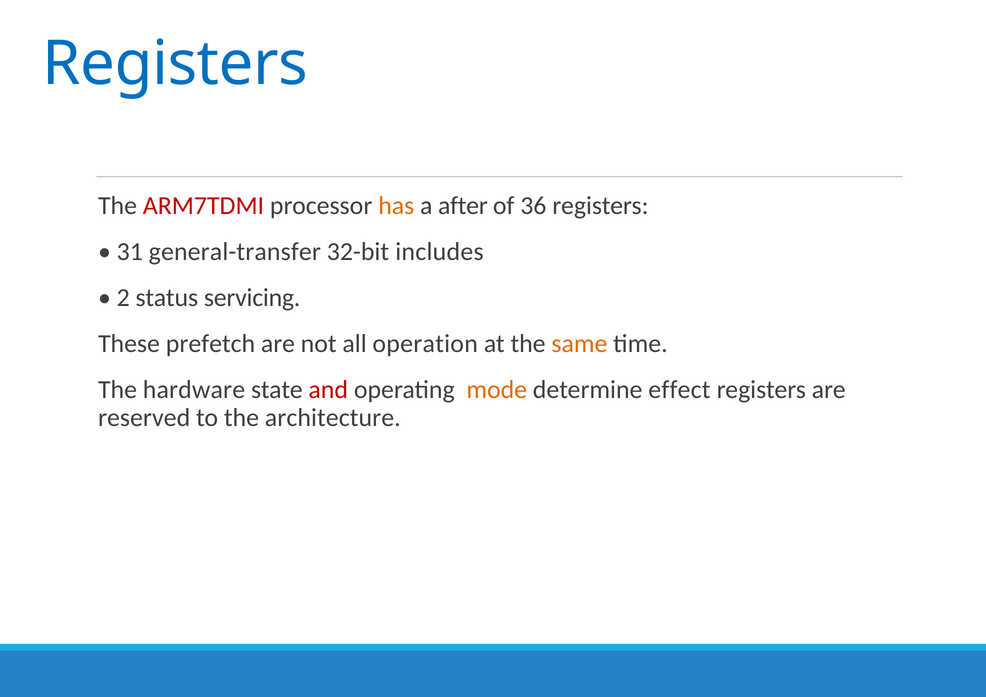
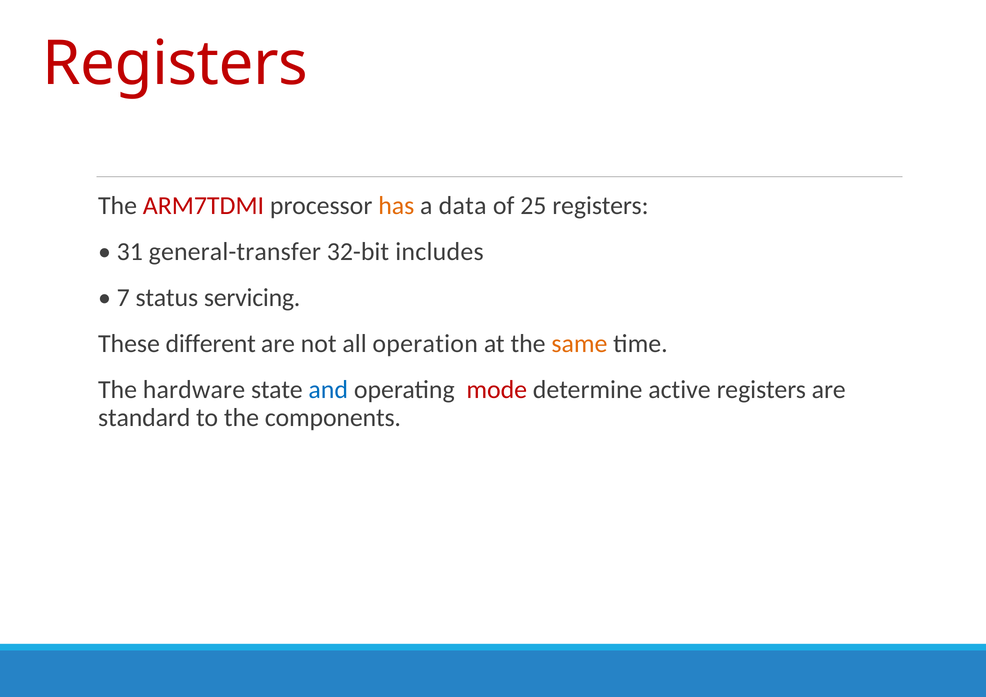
Registers colour: blue -> red (175, 64)
after: after -> data (463, 205)
36: 36 -> 25 (533, 205)
2: 2 -> 7 (123, 297)
prefetch: prefetch -> different (211, 343)
and colour: red -> blue (328, 389)
mode colour: orange -> red (497, 389)
effect: effect -> active (680, 389)
reserved: reserved -> standard (144, 417)
architecture: architecture -> components (333, 417)
